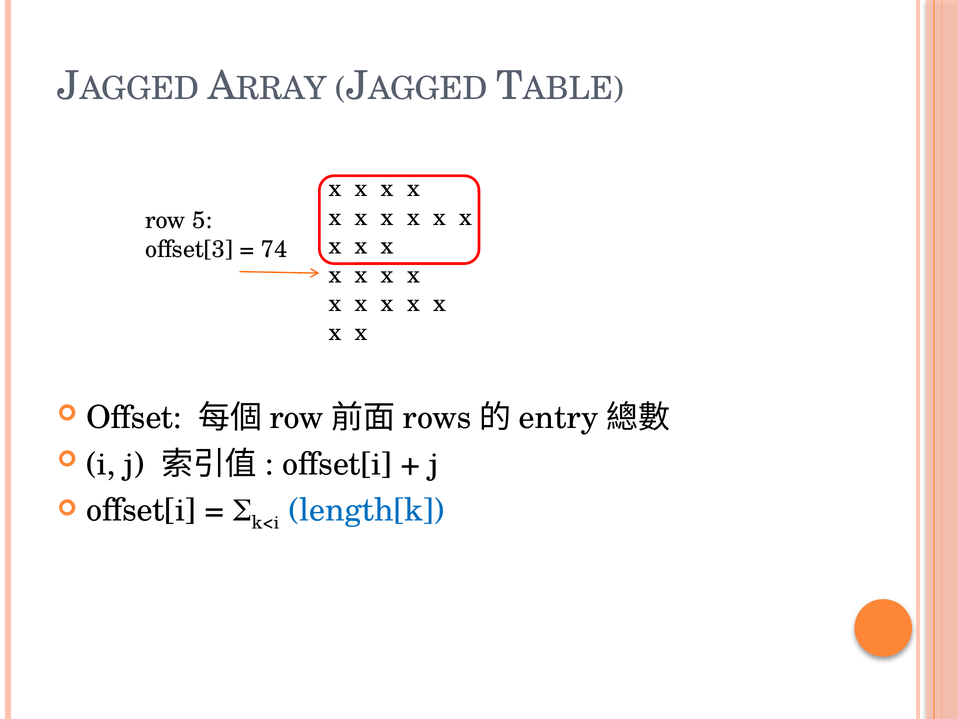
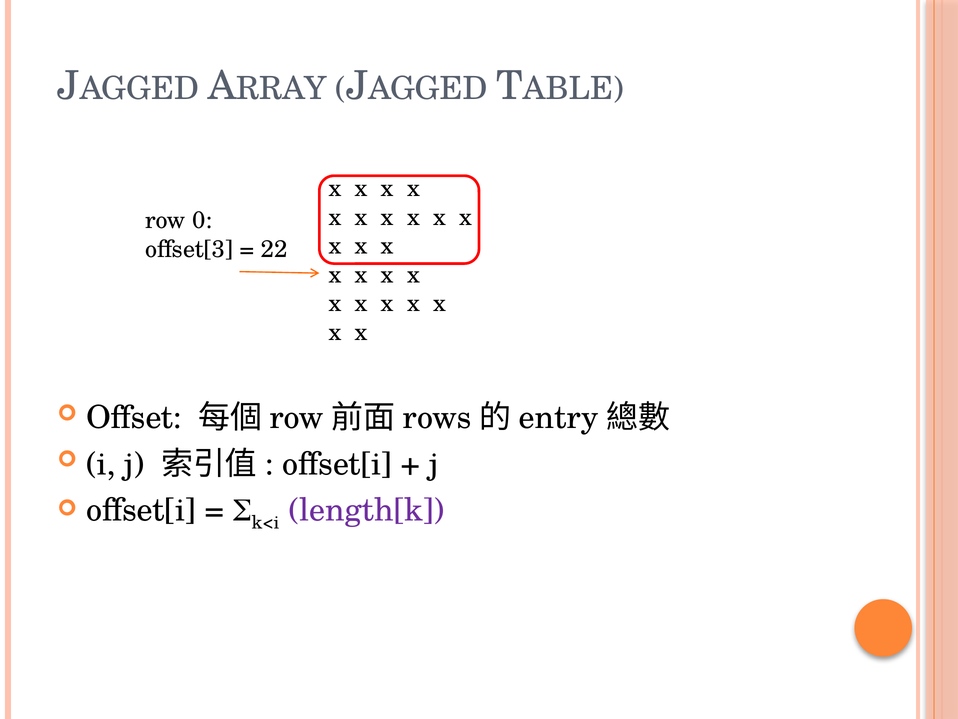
5: 5 -> 0 (202, 220)
74: 74 -> 22 (274, 249)
length[k colour: blue -> purple (366, 510)
